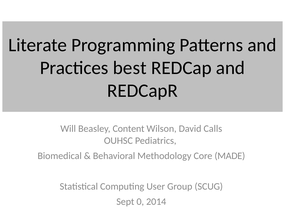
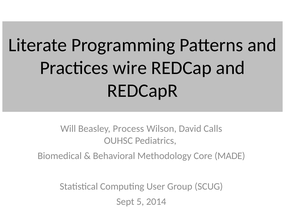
best: best -> wire (130, 68)
Content: Content -> Process (128, 129)
0: 0 -> 5 (140, 202)
